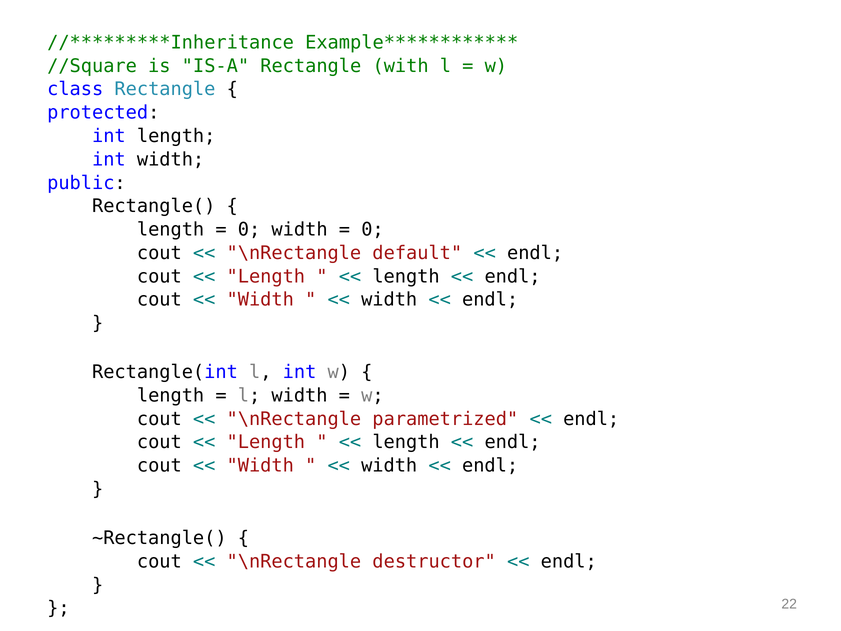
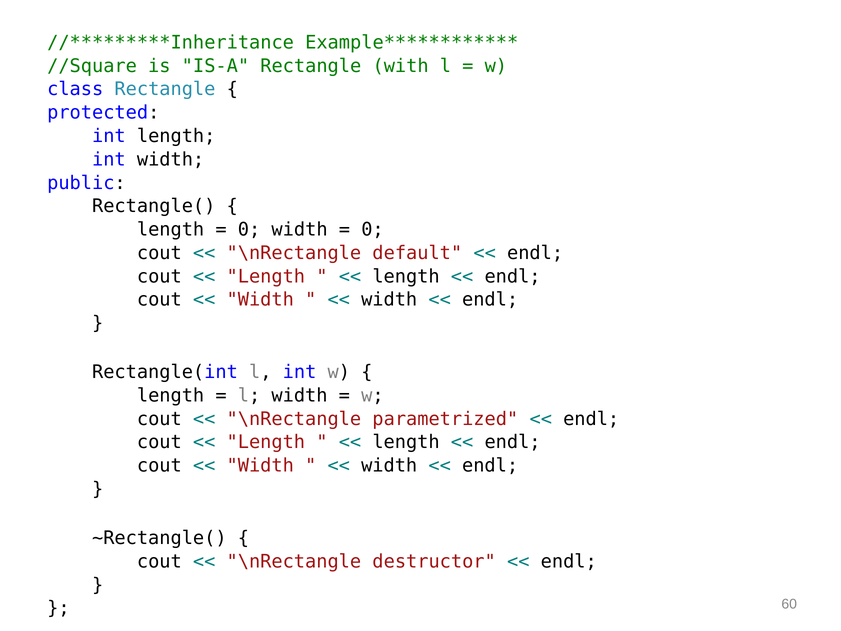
22: 22 -> 60 (789, 604)
